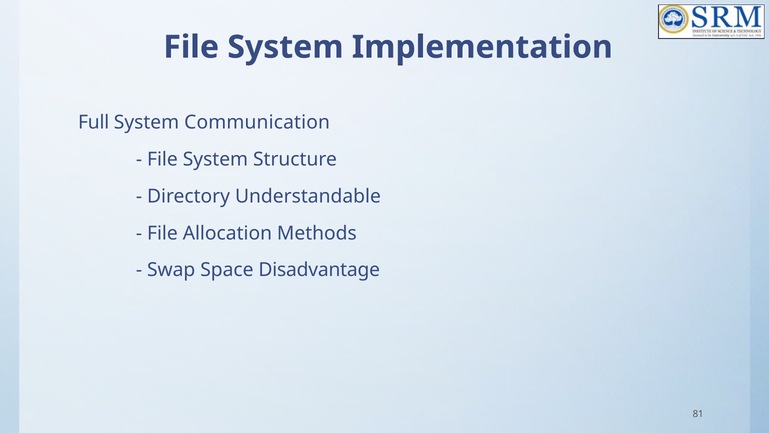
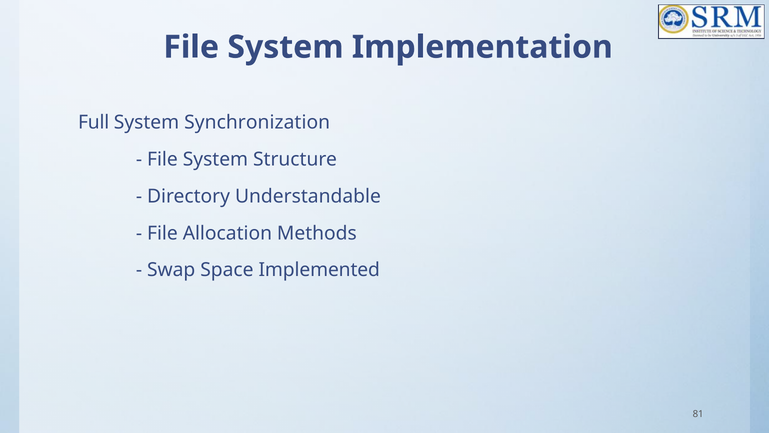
Communication: Communication -> Synchronization (257, 122)
Disadvantage: Disadvantage -> Implemented (319, 270)
